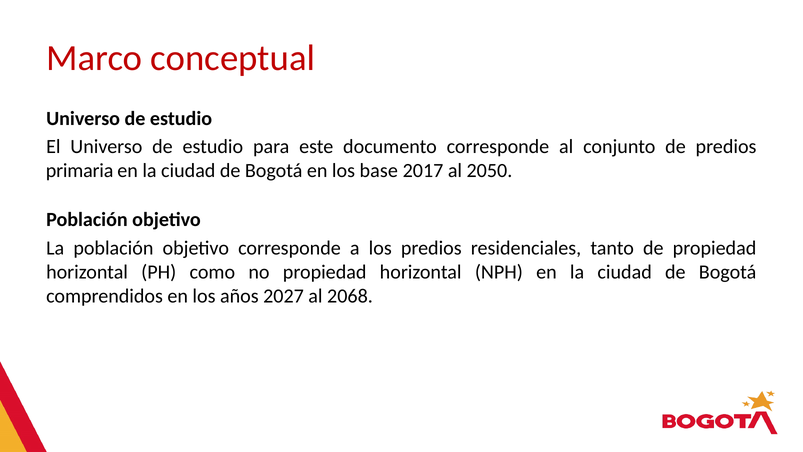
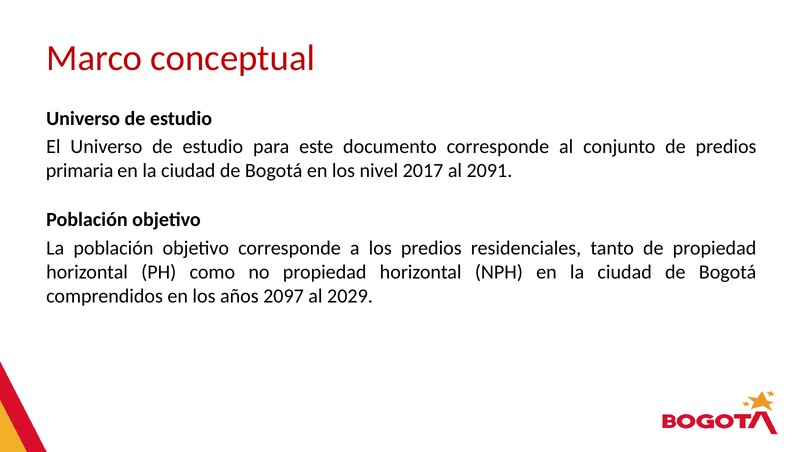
base: base -> nivel (379, 171)
2050: 2050 -> 2091 (489, 171)
2027: 2027 -> 2097 (284, 296)
2068: 2068 -> 2029 (350, 296)
